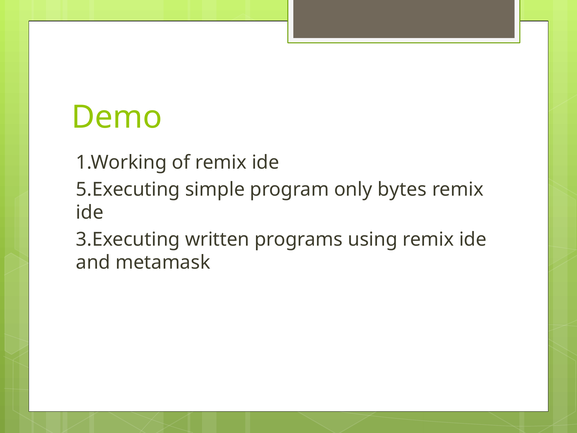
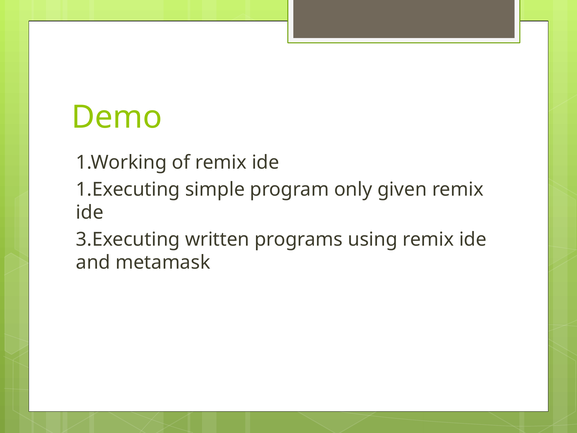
5.Executing: 5.Executing -> 1.Executing (128, 189)
bytes: bytes -> given (402, 189)
